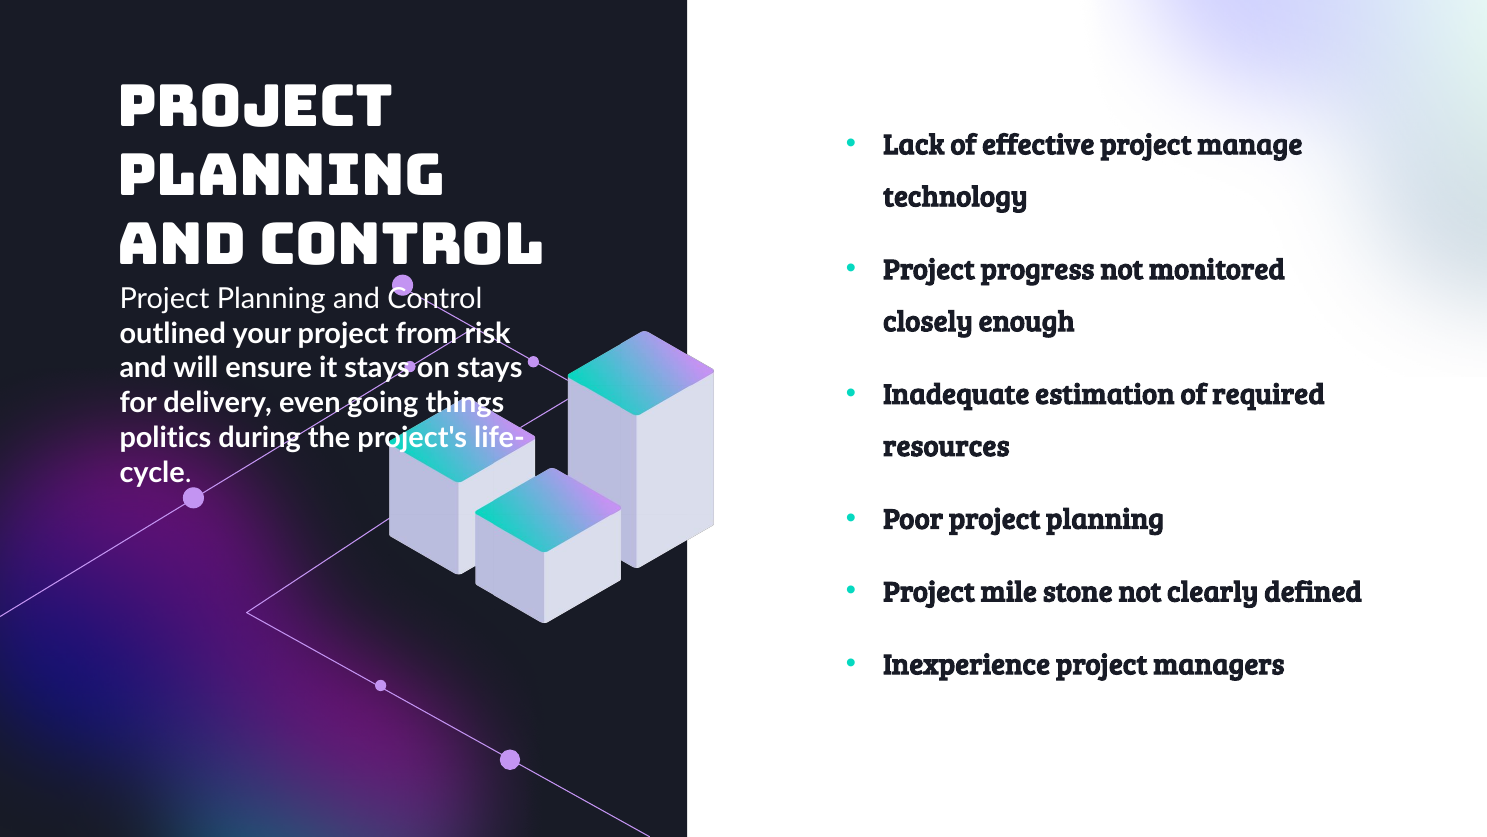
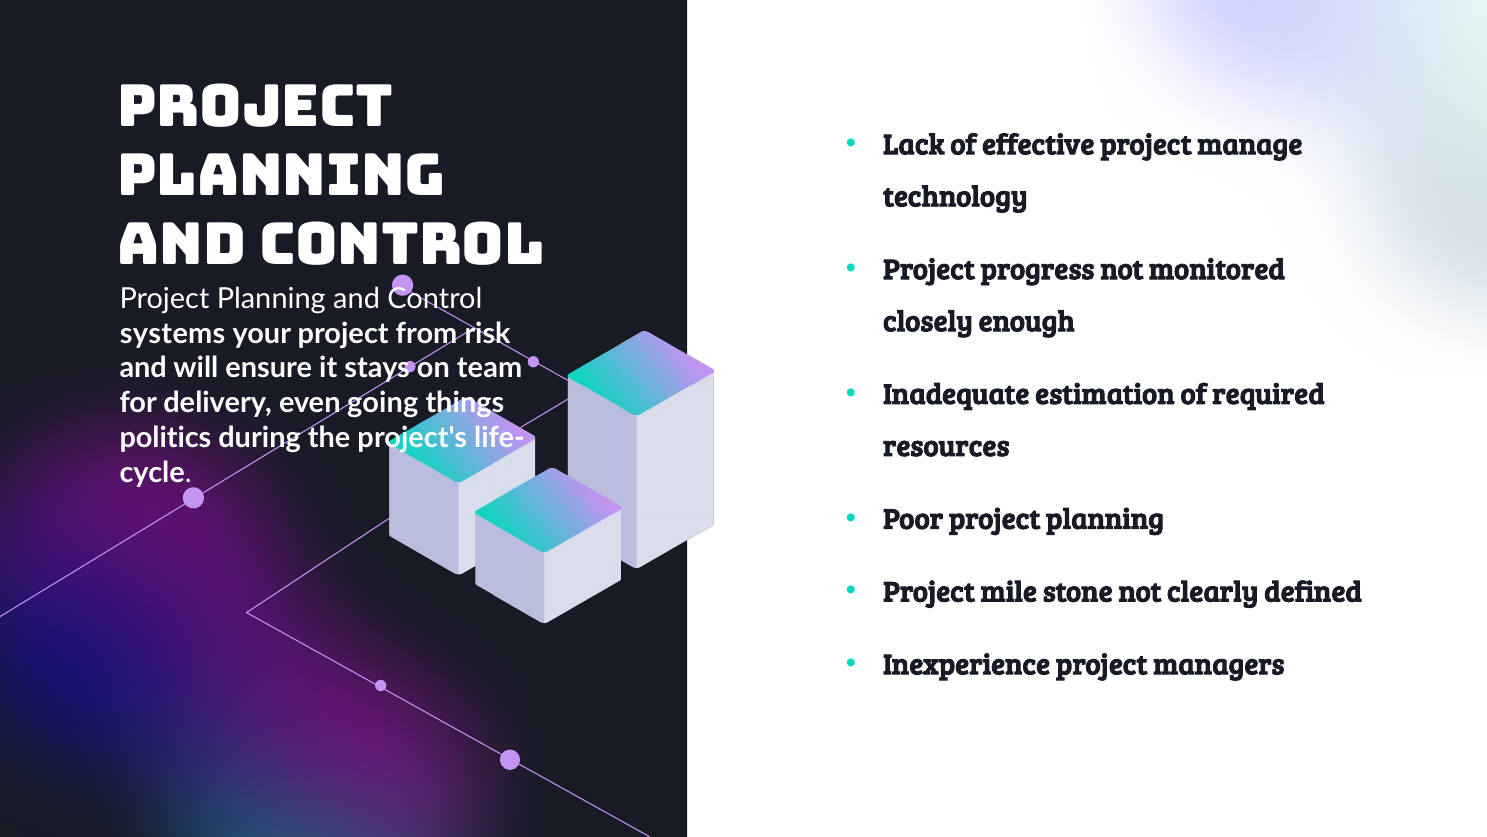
outlined: outlined -> systems (173, 333)
on stays: stays -> team (490, 368)
